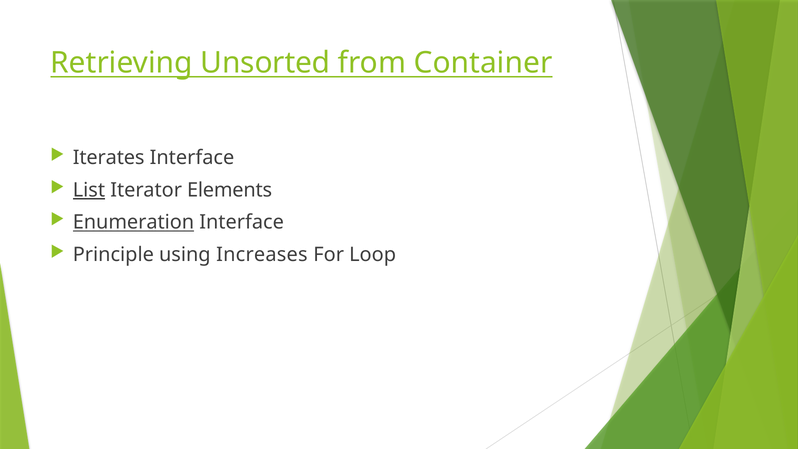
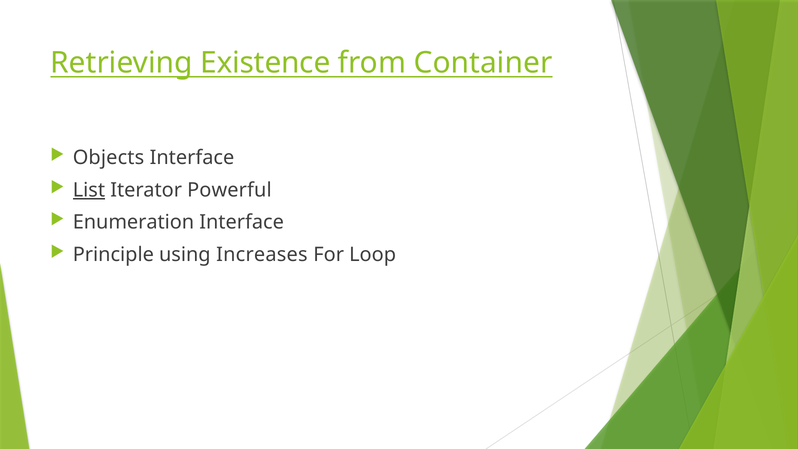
Unsorted: Unsorted -> Existence (265, 63)
Iterates: Iterates -> Objects (109, 158)
Elements: Elements -> Powerful (229, 190)
Enumeration underline: present -> none (133, 222)
